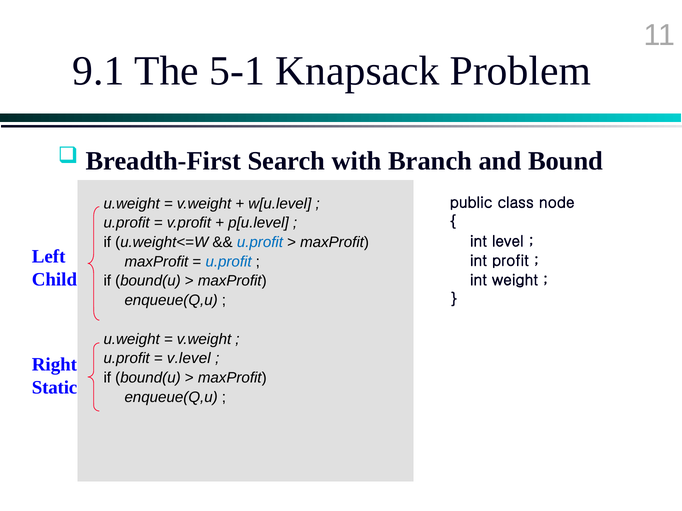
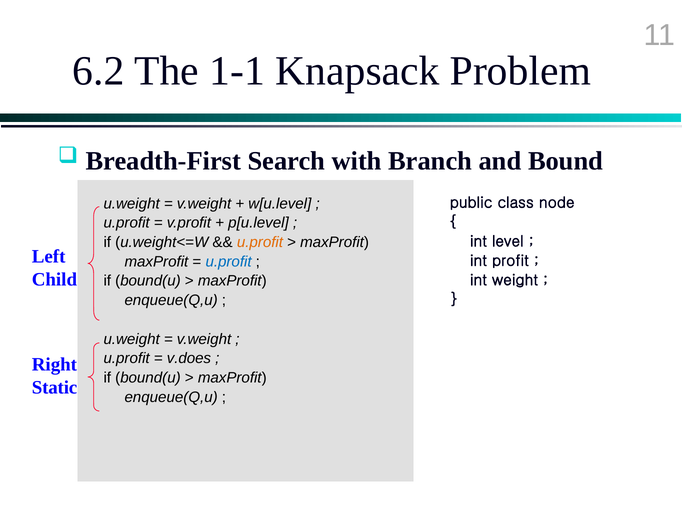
9.1: 9.1 -> 6.2 (98, 71)
5-1: 5-1 -> 1-1 (237, 71)
u.profit colour: blue -> orange (260, 242)
v.level: v.level -> v.does (189, 359)
